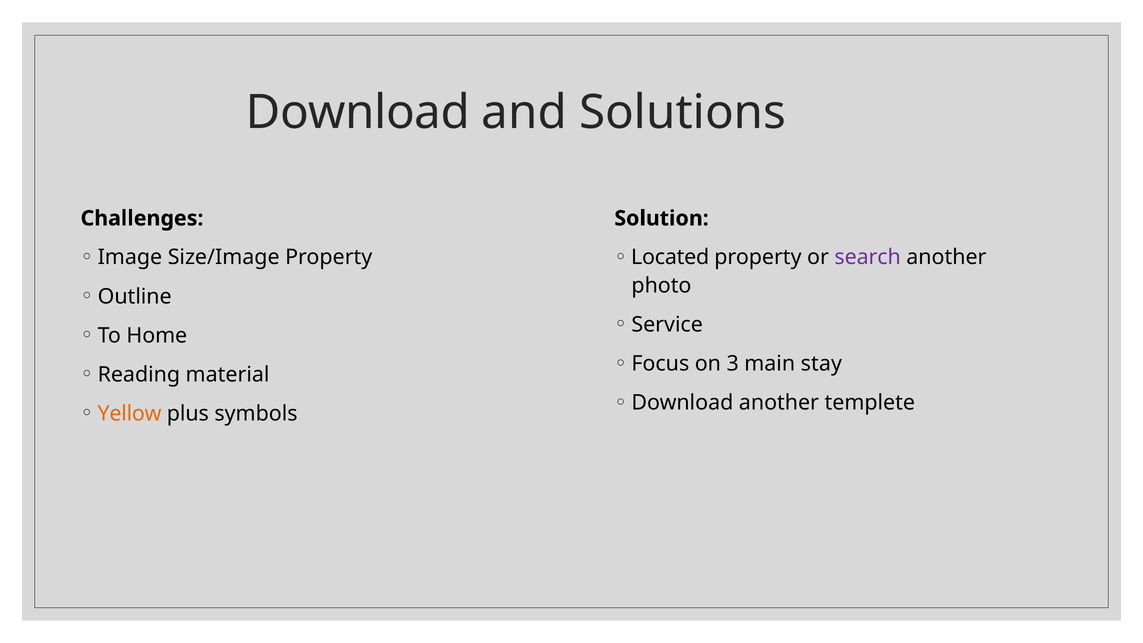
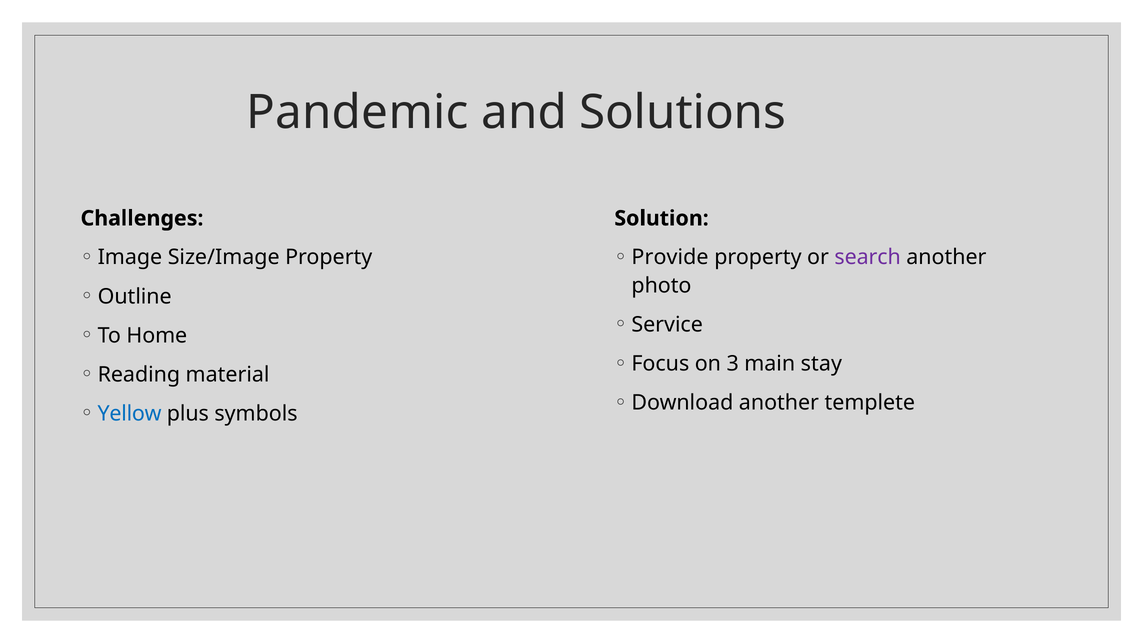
Download: Download -> Pandemic (357, 113)
Located: Located -> Provide (670, 257)
Yellow colour: orange -> blue (130, 413)
